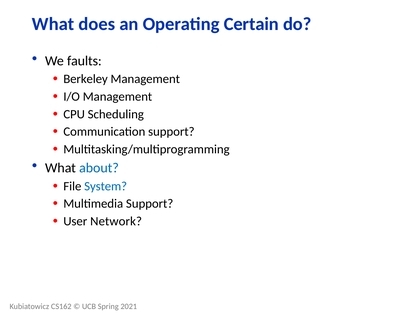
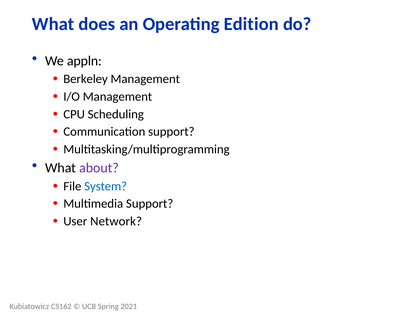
Certain: Certain -> Edition (251, 24)
faults: faults -> appln (84, 61)
about colour: blue -> purple (99, 168)
